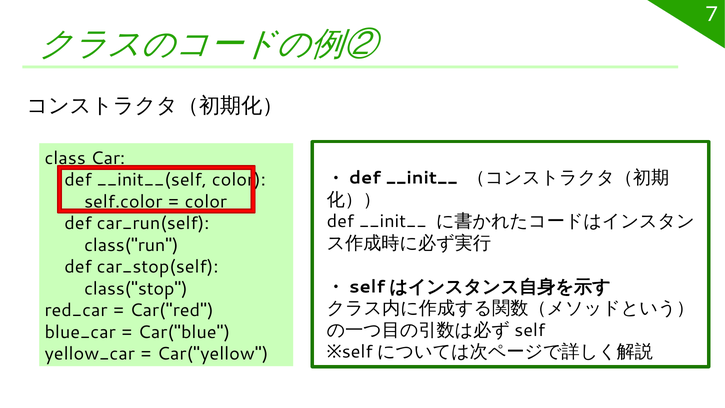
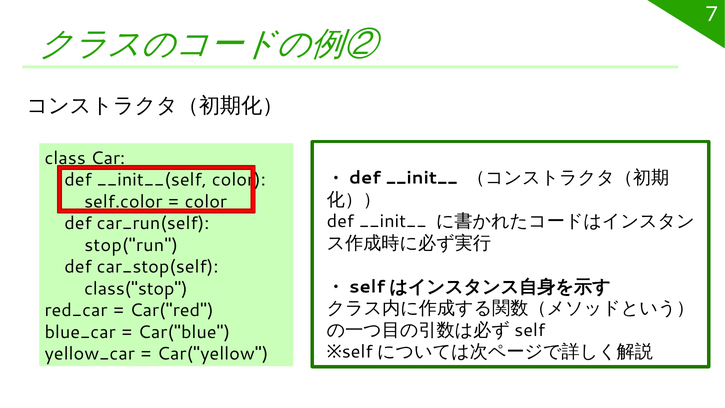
class("run: class("run -> stop("run (131, 245)
